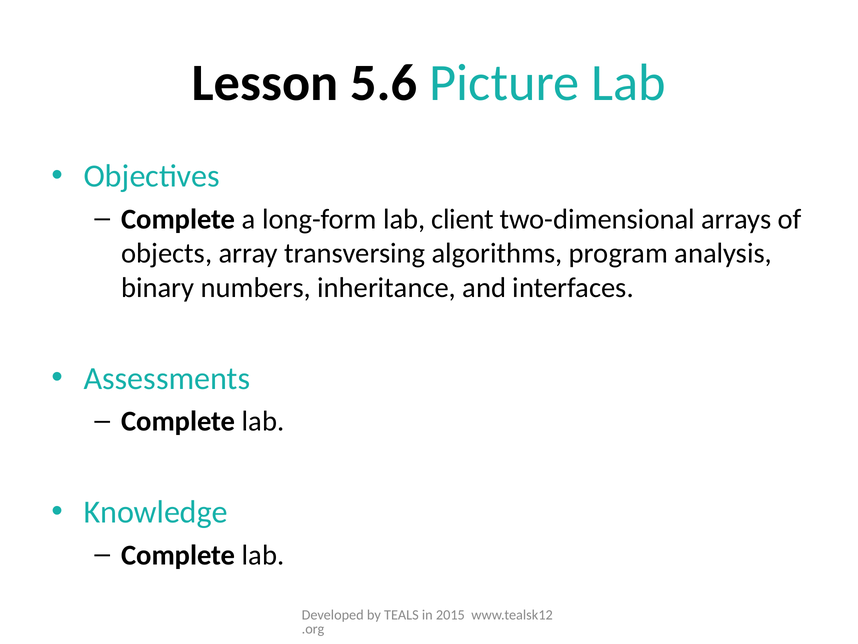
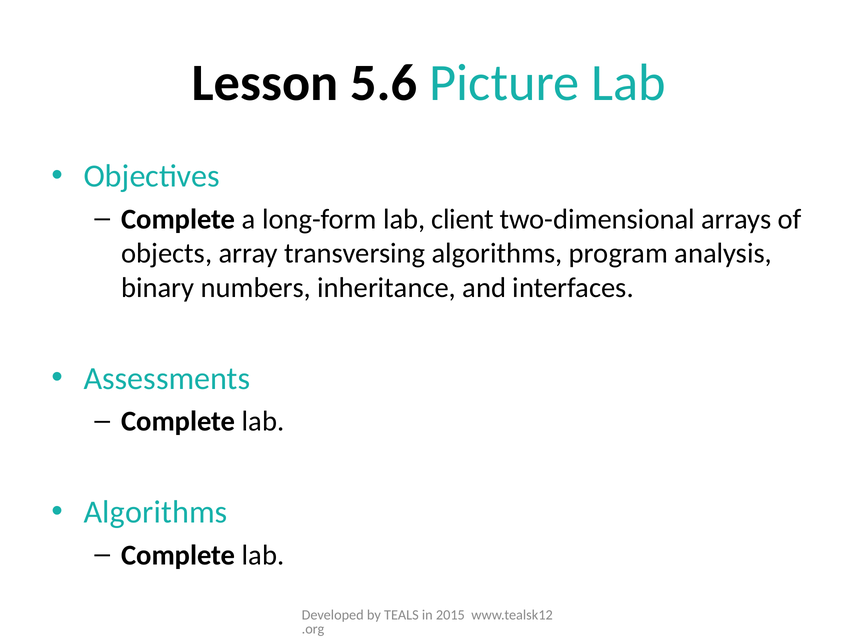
Knowledge: Knowledge -> Algorithms (156, 512)
